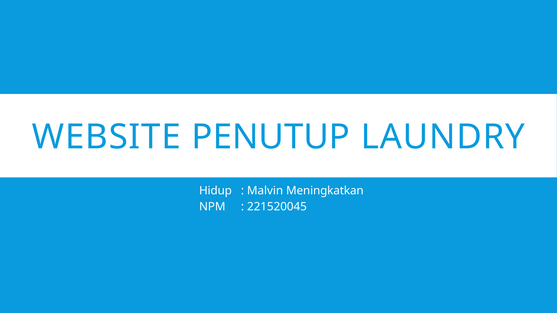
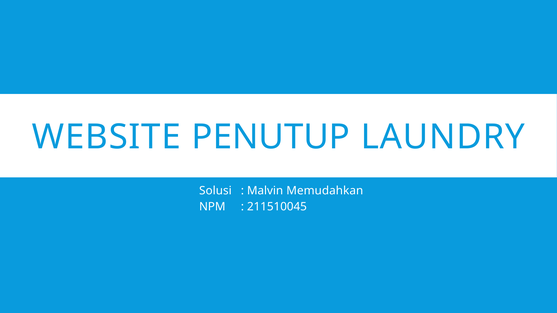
Hidup: Hidup -> Solusi (215, 191)
Meningkatkan: Meningkatkan -> Memudahkan (325, 191)
221520045: 221520045 -> 211510045 (277, 207)
